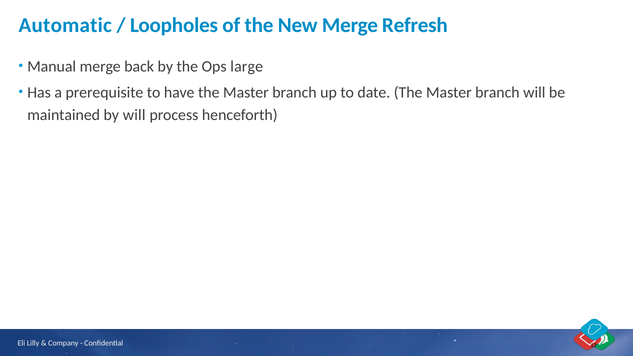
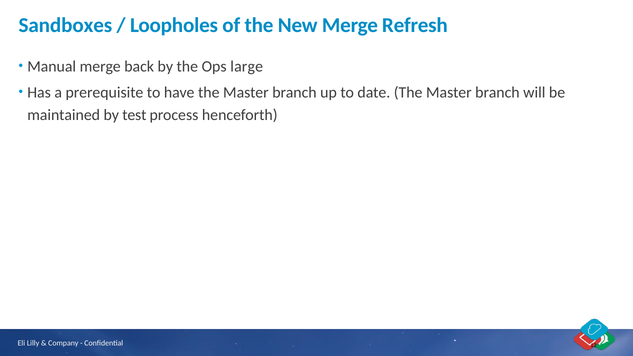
Automatic: Automatic -> Sandboxes (65, 25)
by will: will -> test (134, 115)
